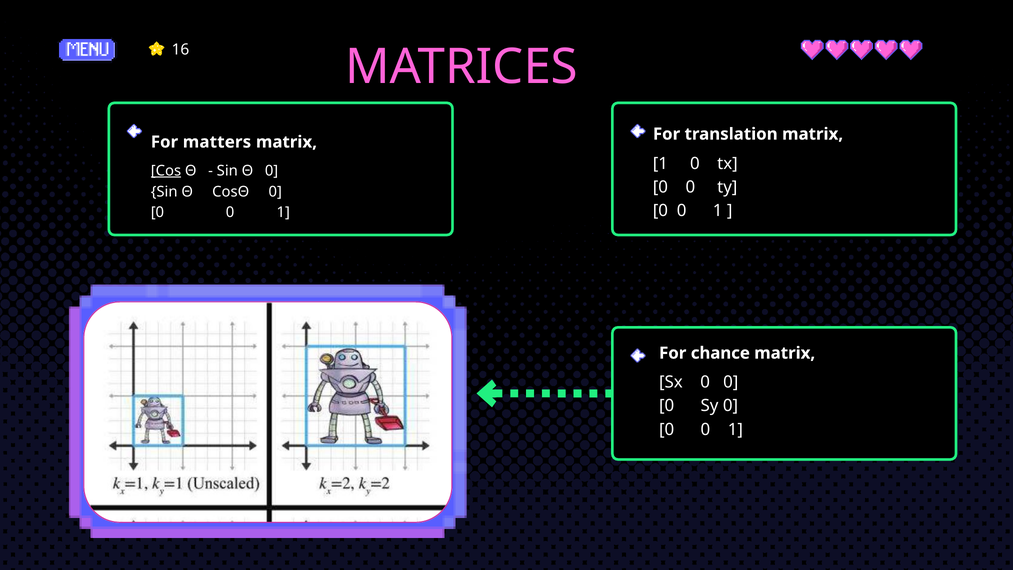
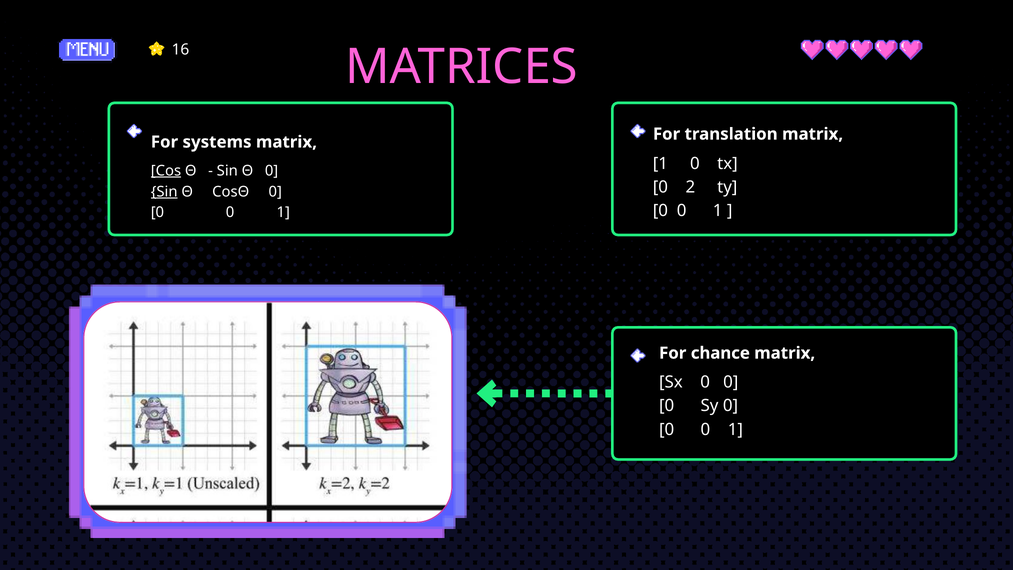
matters: matters -> systems (217, 142)
0: 0 -> 2 (690, 187)
Sin underline: none -> present (164, 192)
